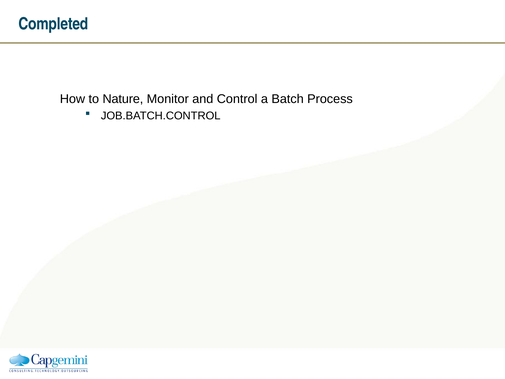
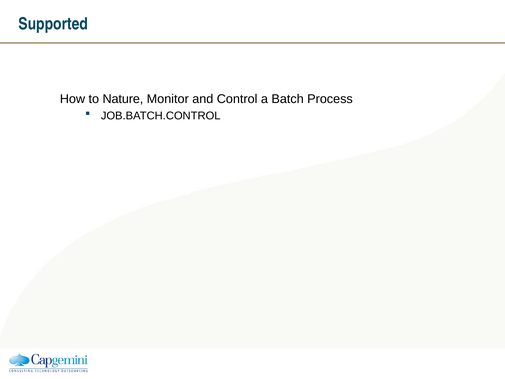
Completed: Completed -> Supported (53, 24)
